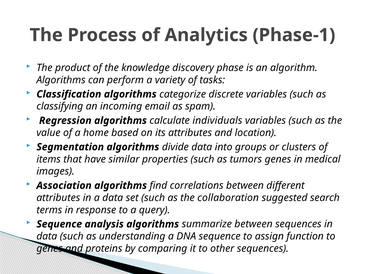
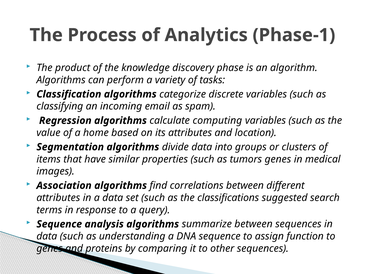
individuals: individuals -> computing (217, 120)
collaboration: collaboration -> classifications (228, 198)
